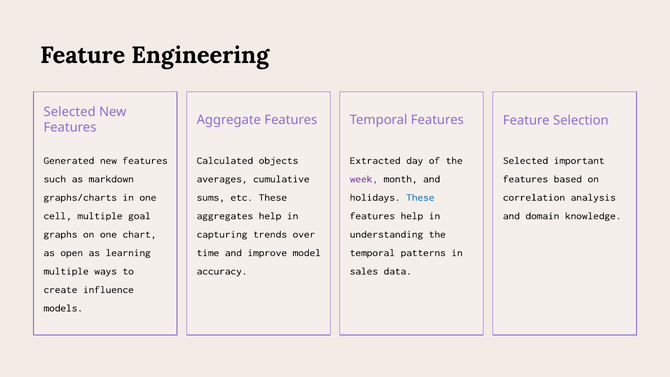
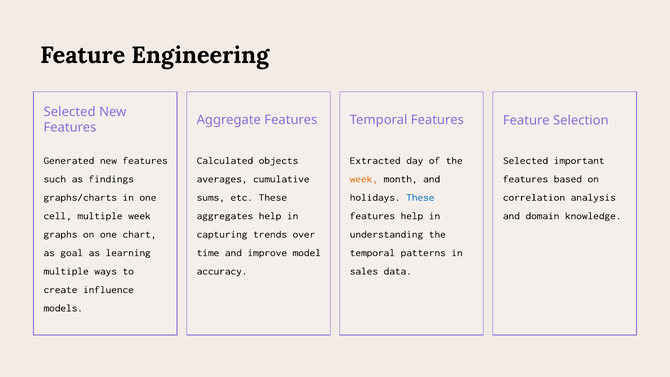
markdown: markdown -> findings (111, 179)
week colour: purple -> orange (364, 179)
multiple goal: goal -> week (139, 216)
open: open -> goal (72, 253)
